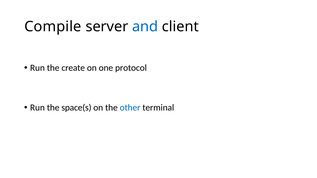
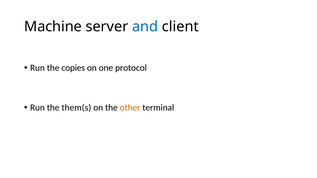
Compile: Compile -> Machine (53, 27)
create: create -> copies (73, 68)
space(s: space(s -> them(s (76, 108)
other colour: blue -> orange (130, 108)
